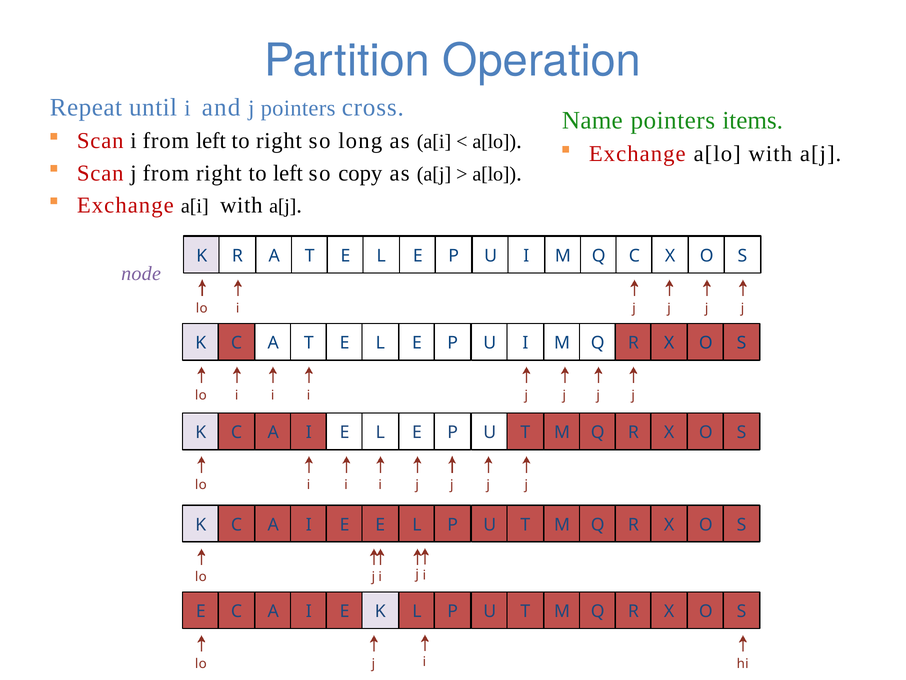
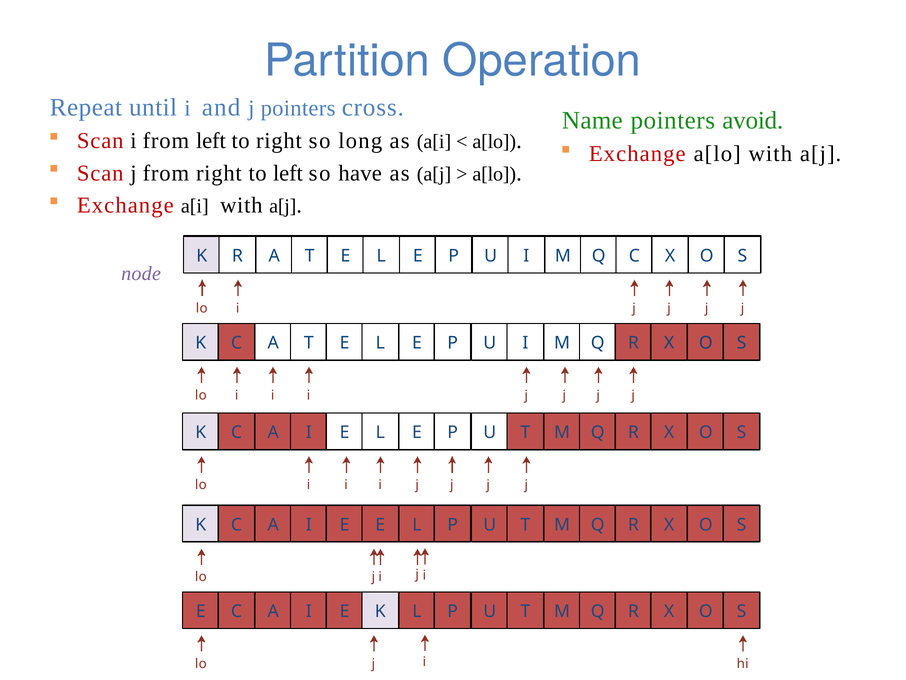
items: items -> avoid (753, 120)
copy: copy -> have (360, 173)
